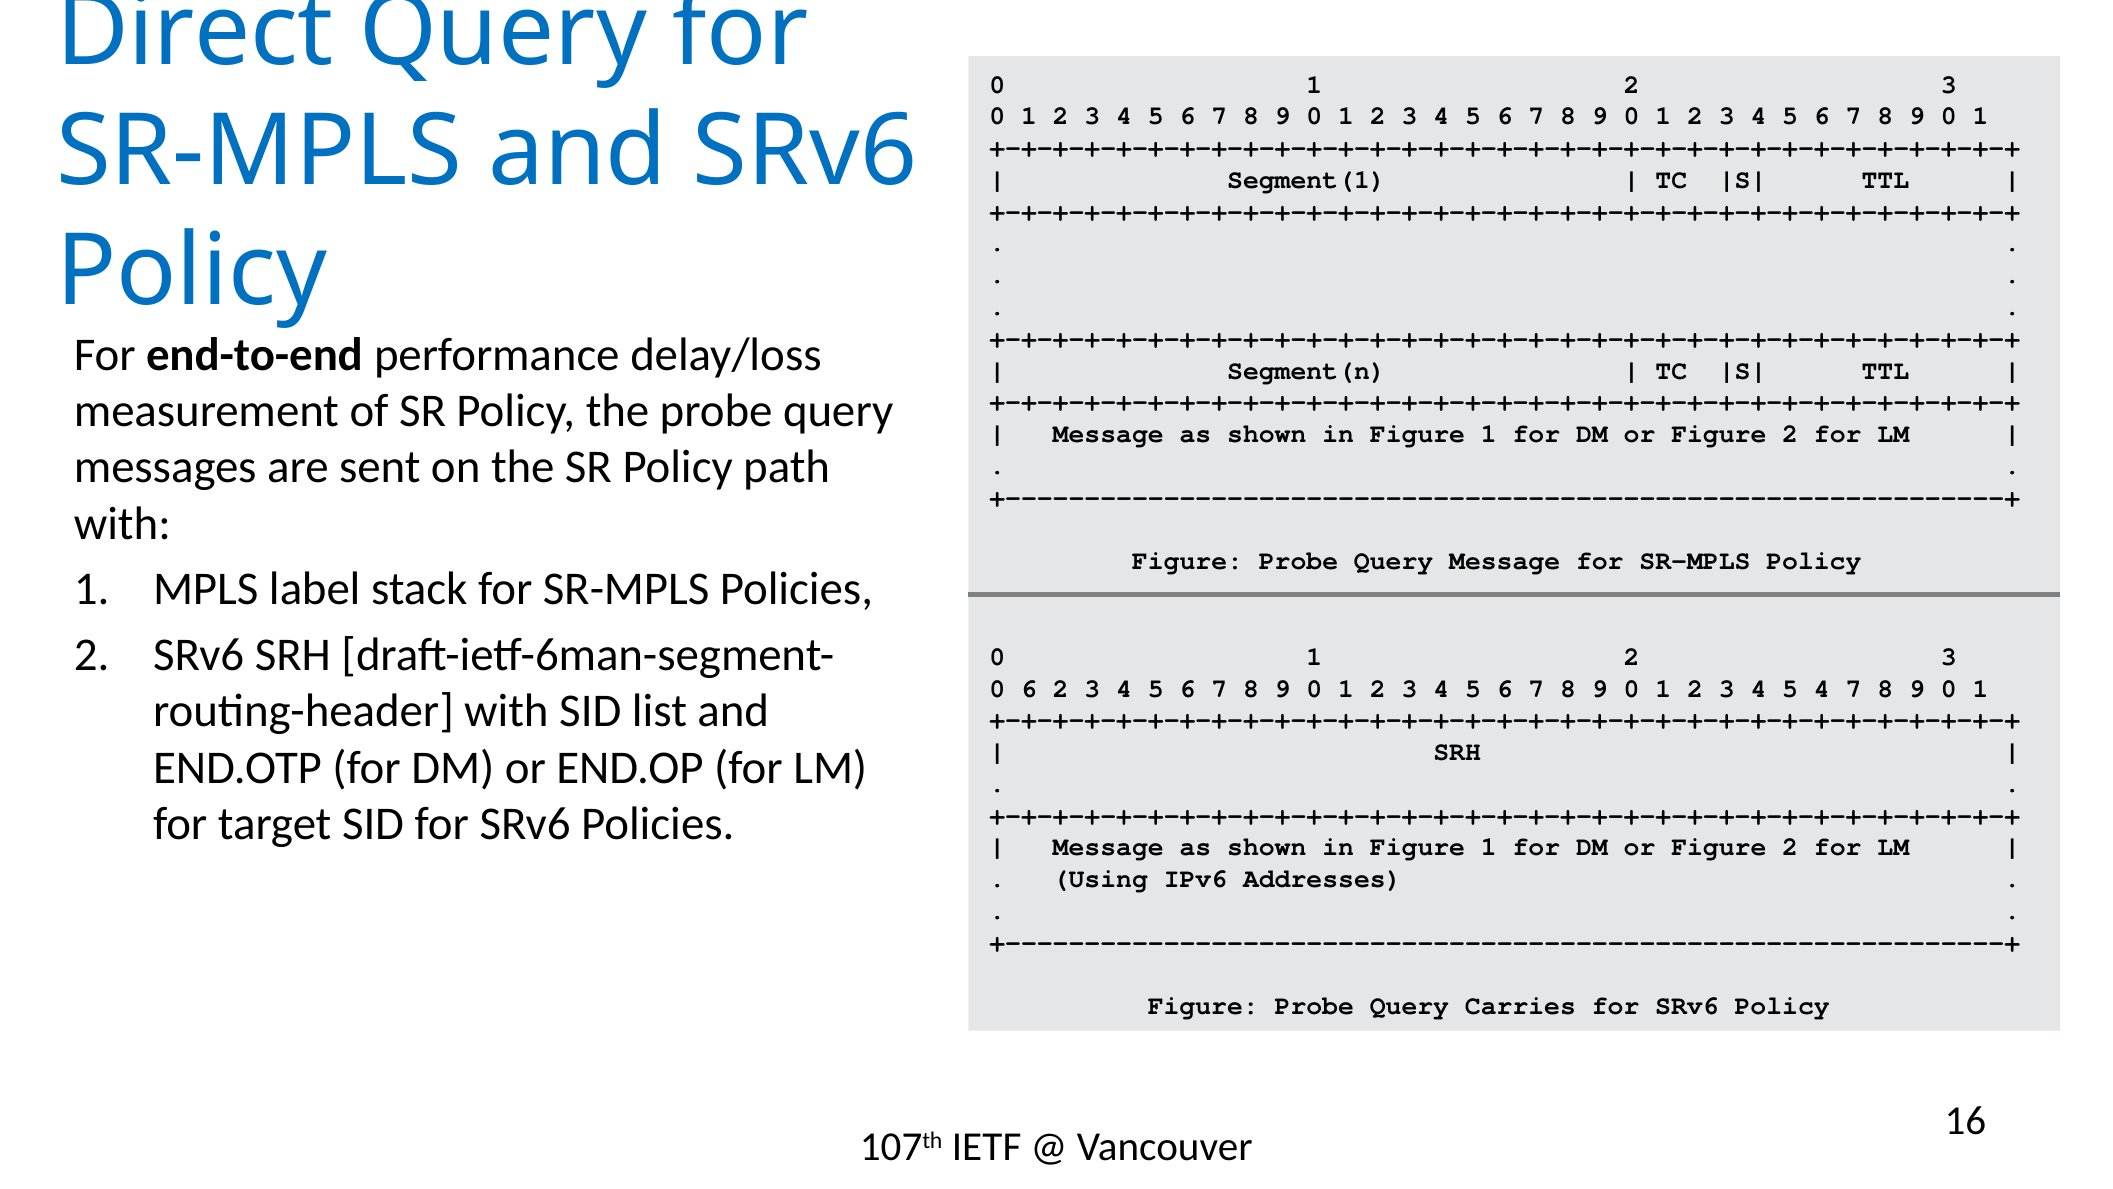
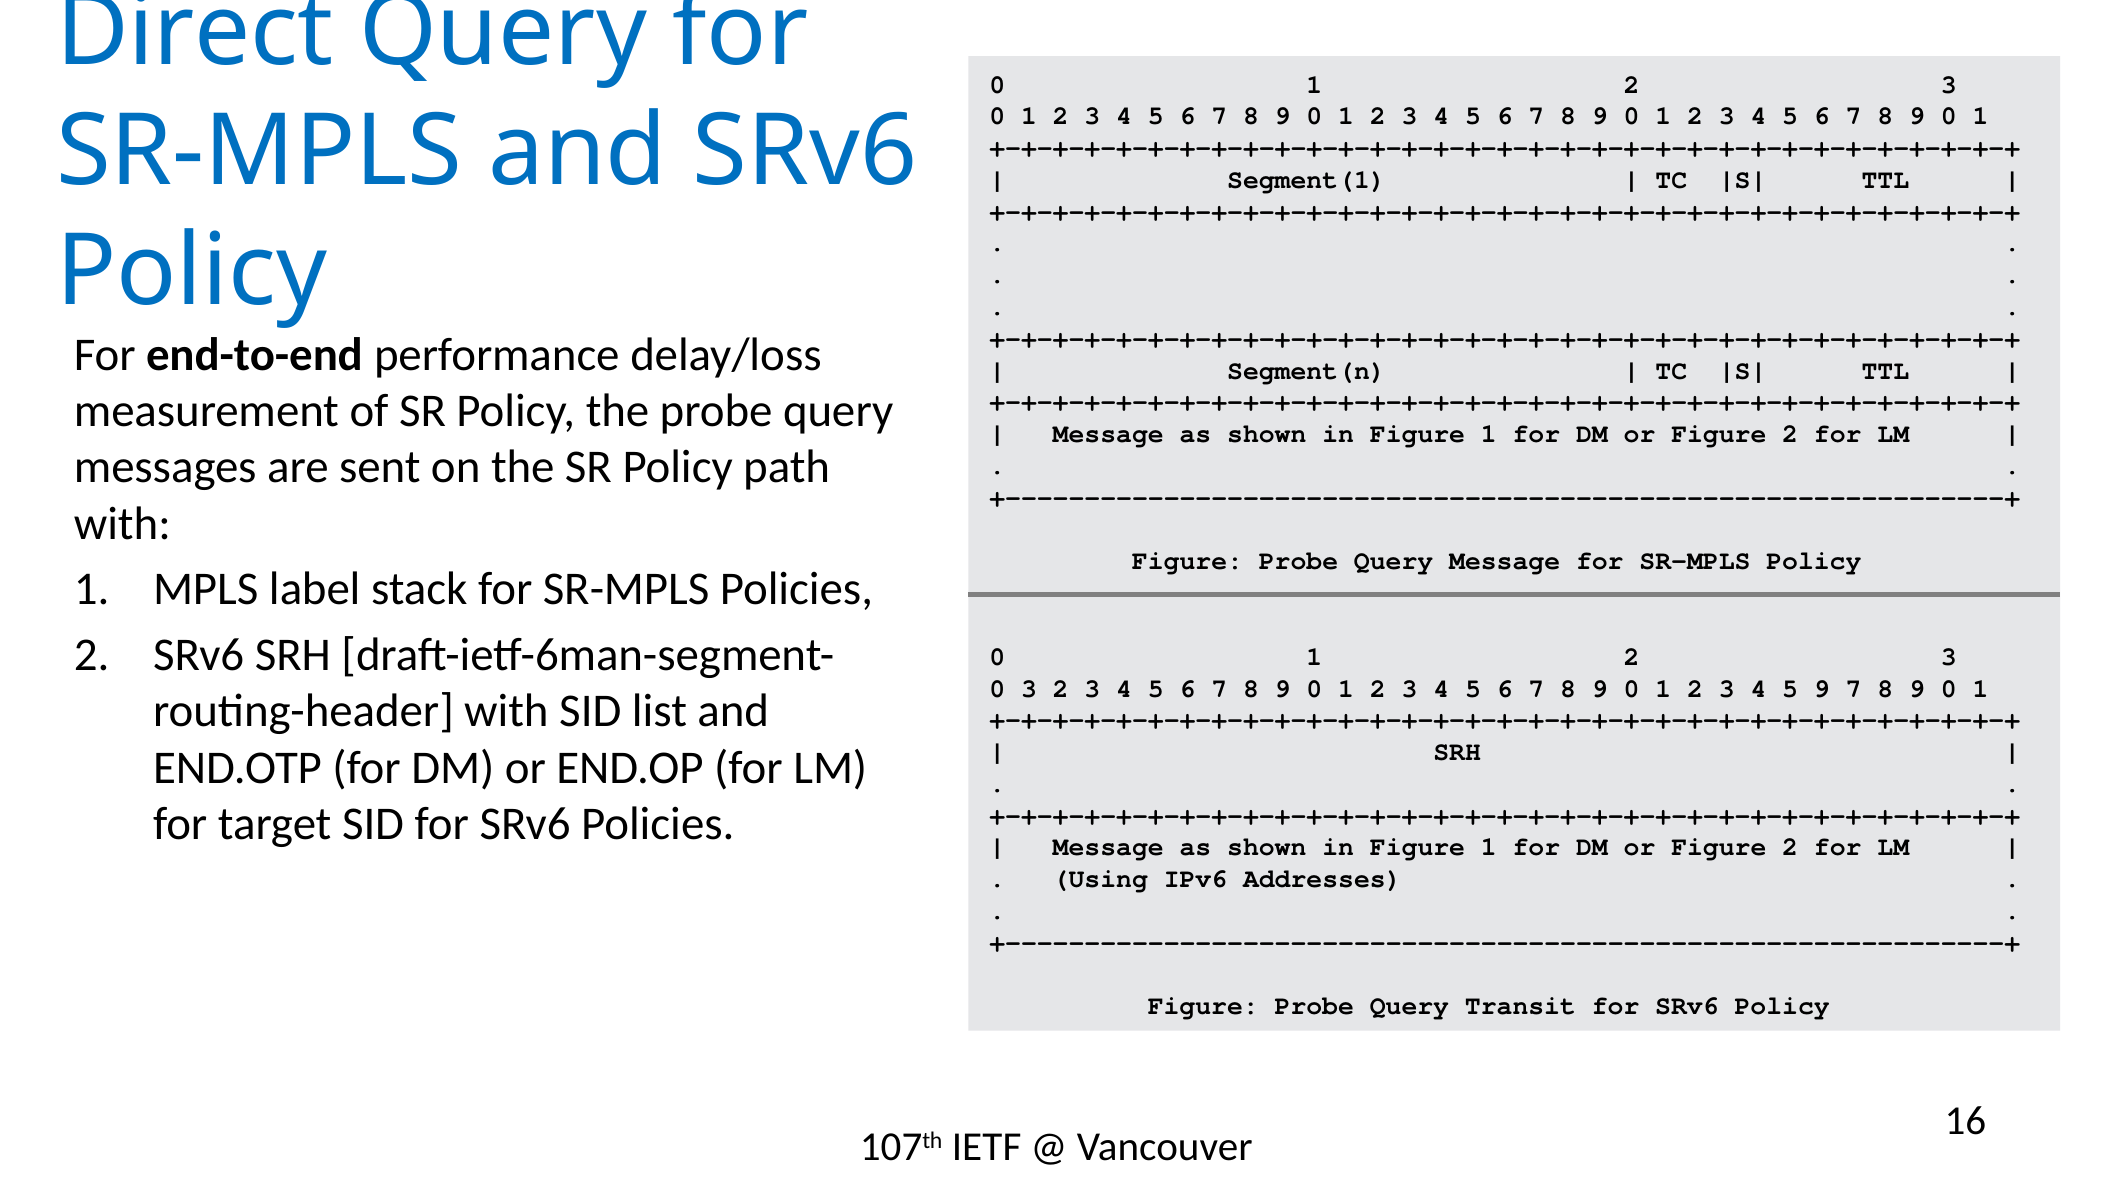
0 6: 6 -> 3 (1029, 688)
5 4: 4 -> 9 (1822, 688)
Carries: Carries -> Transit (1520, 1006)
